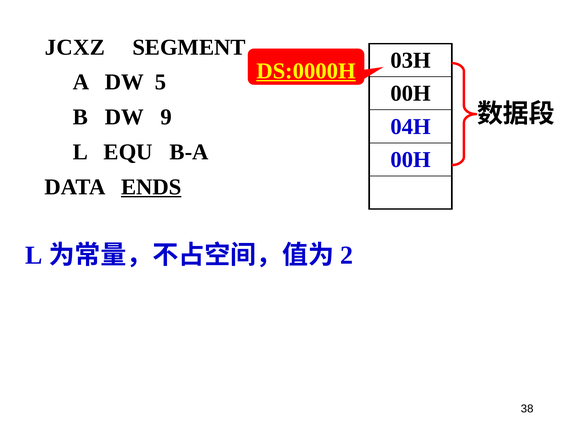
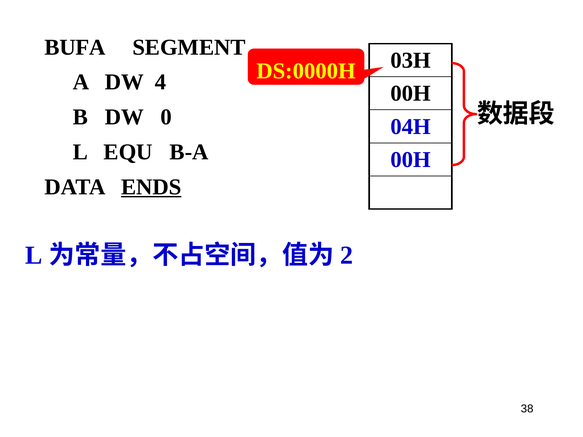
JCXZ: JCXZ -> BUFA (75, 47)
DS:0000H underline: present -> none (306, 71)
5: 5 -> 4 (160, 82)
9: 9 -> 0 (166, 117)
